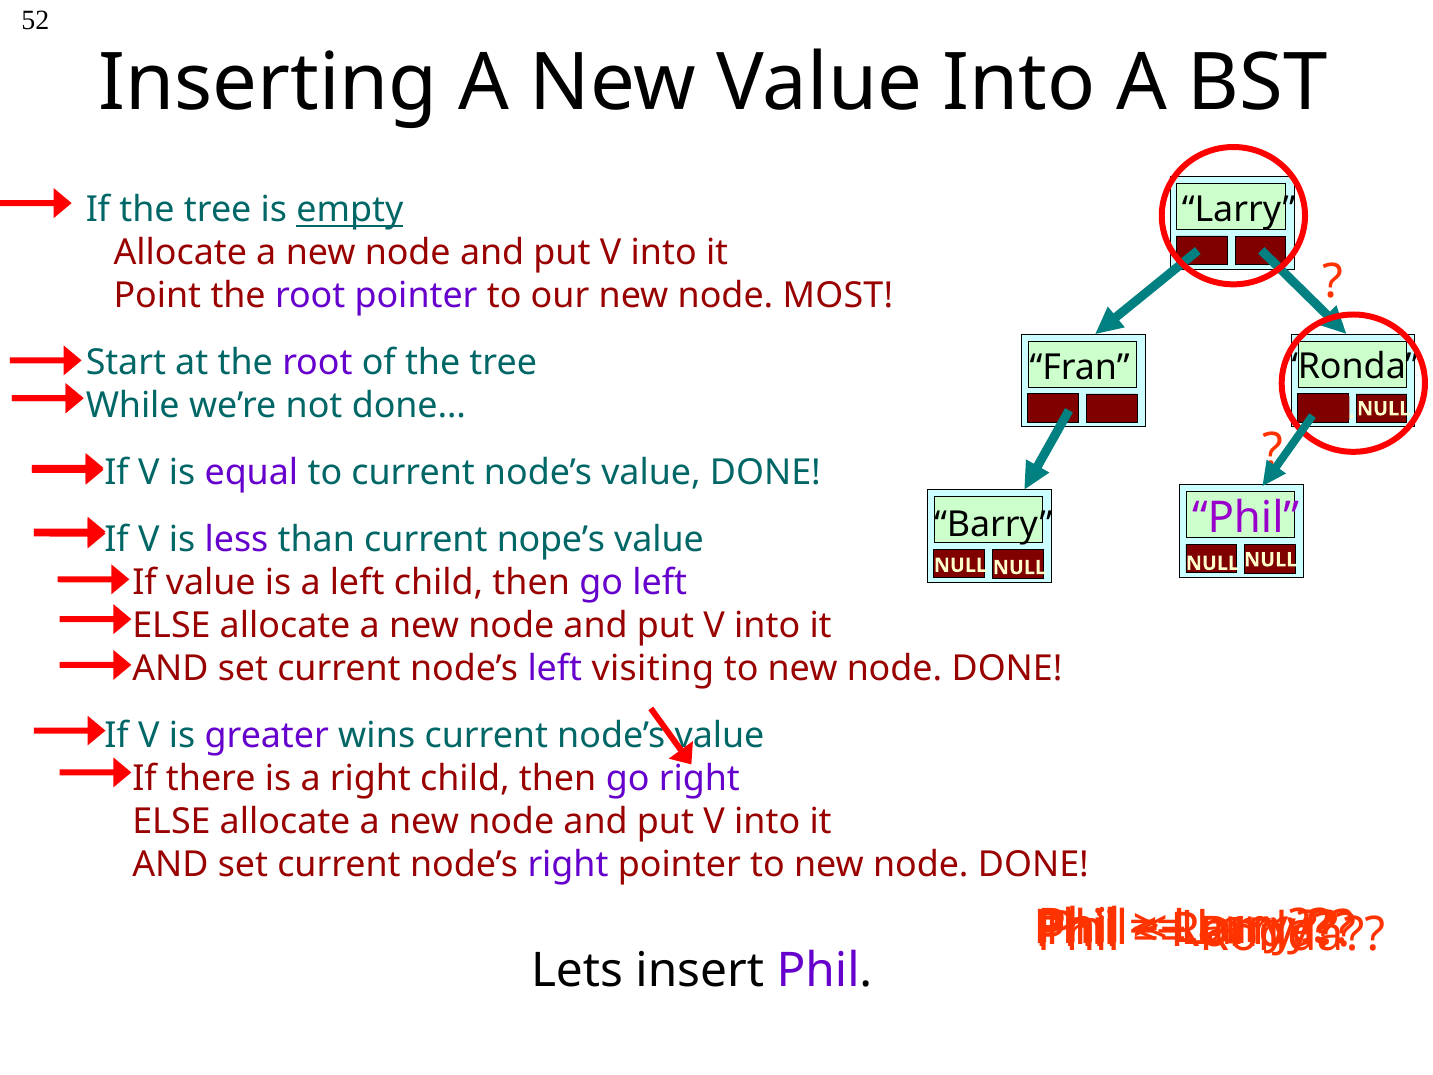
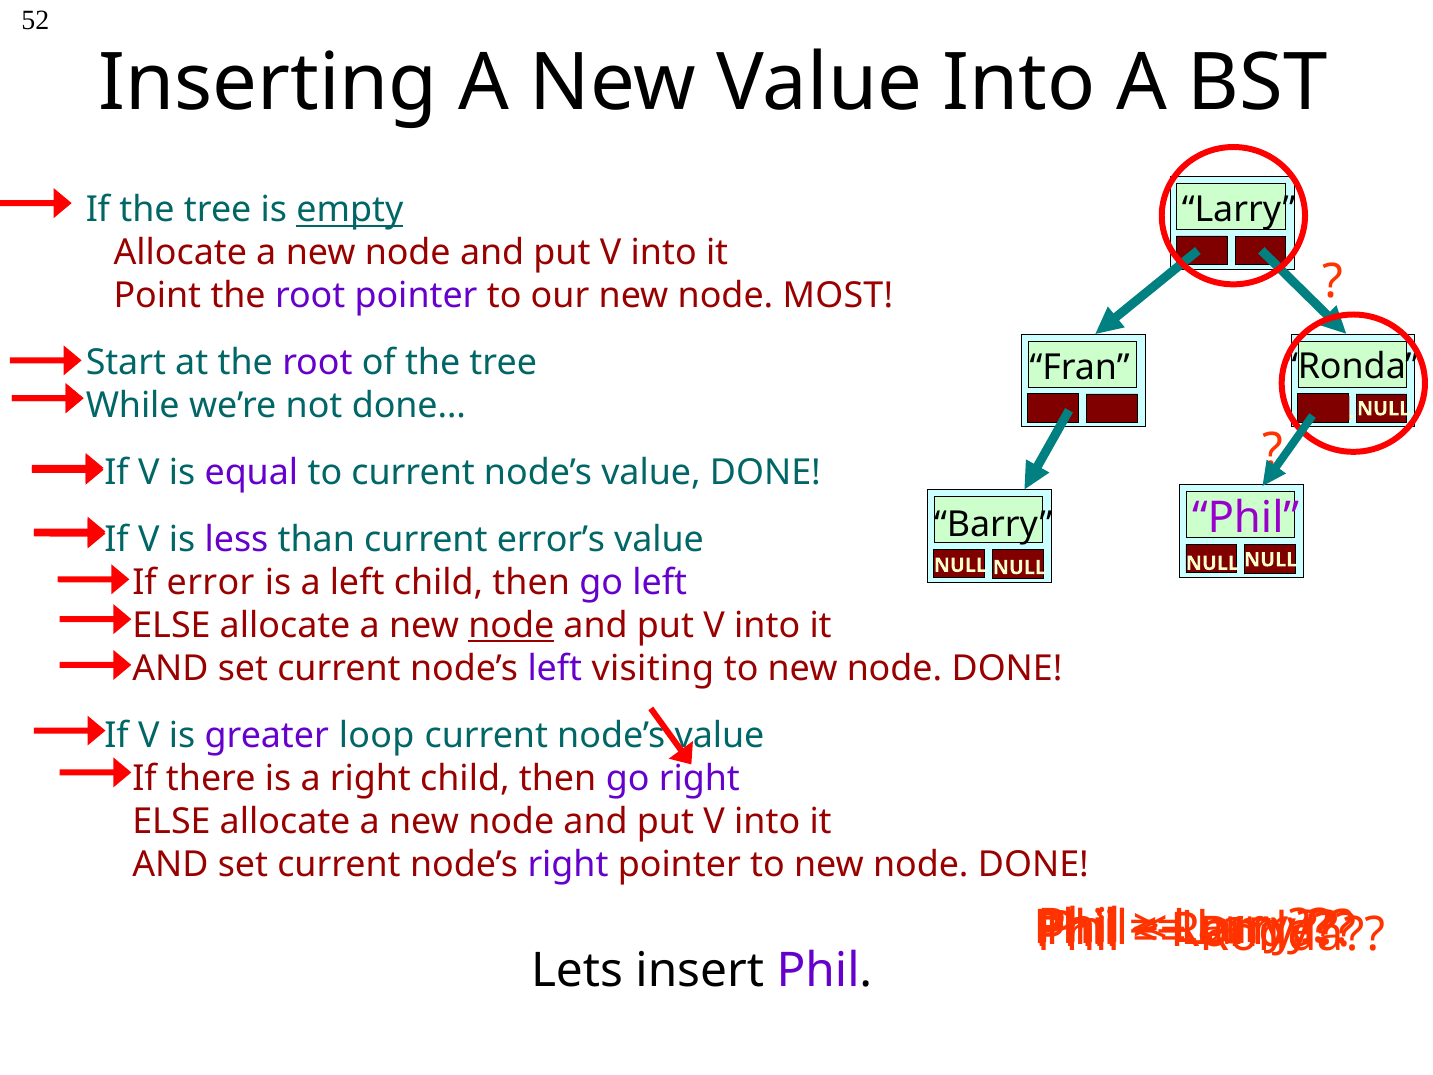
nope’s: nope’s -> error’s (551, 540)
If value: value -> error (211, 583)
node underline: none -> present (511, 626)
wins: wins -> loop (377, 736)
